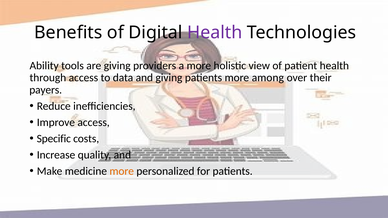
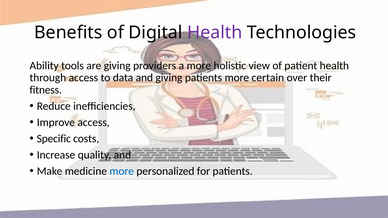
among: among -> certain (268, 78)
payers: payers -> fitness (46, 90)
more colour: orange -> blue (122, 171)
